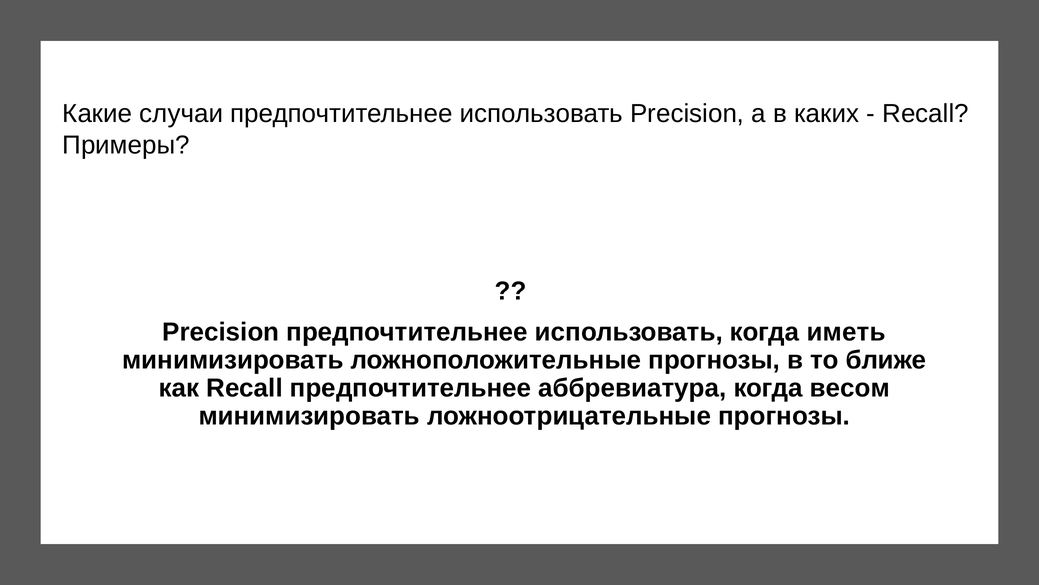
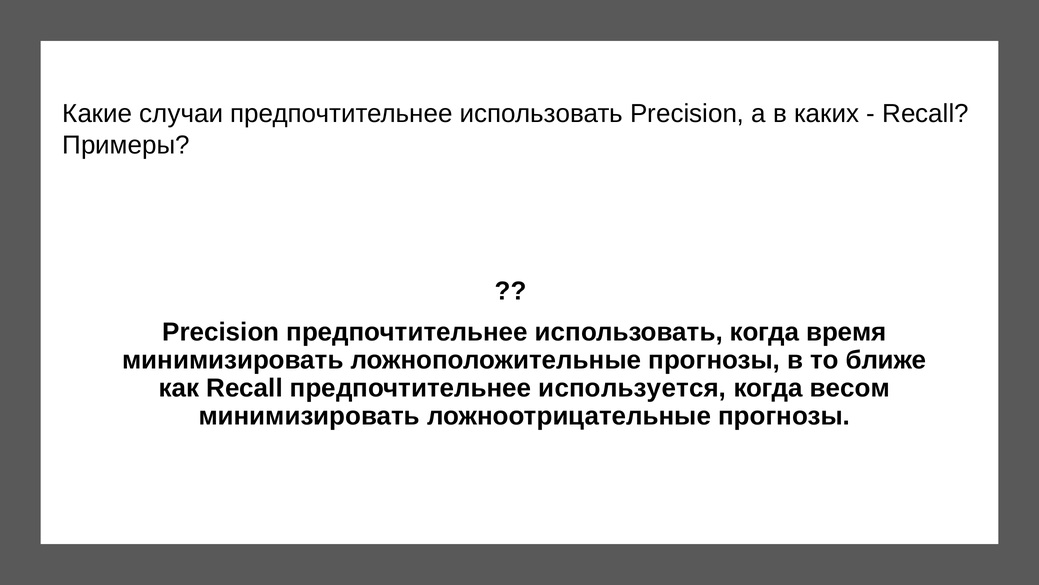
иметь: иметь -> время (846, 332)
аббревиатура: аббревиатура -> используется (632, 388)
